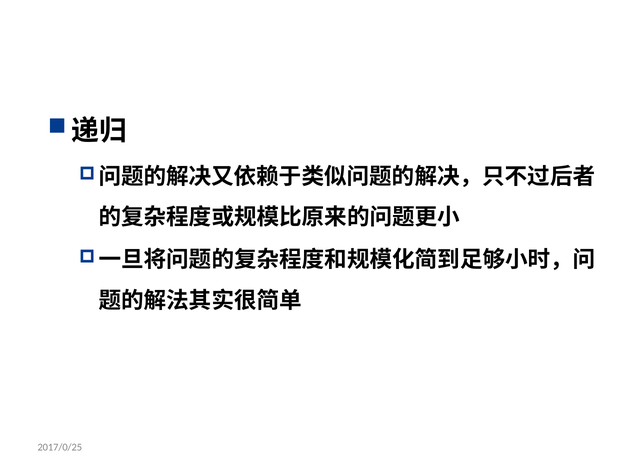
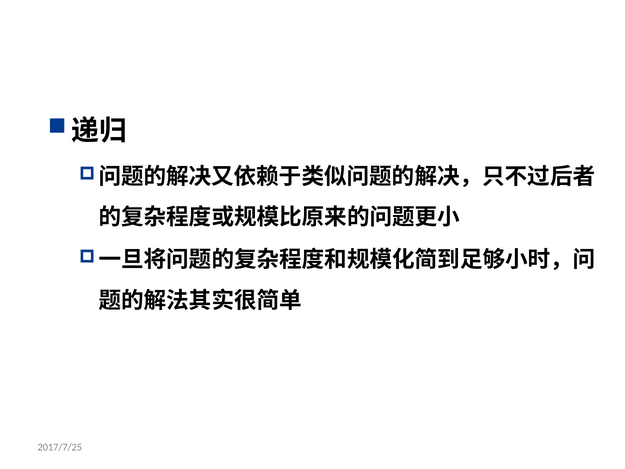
2017/0/25: 2017/0/25 -> 2017/7/25 (60, 447)
